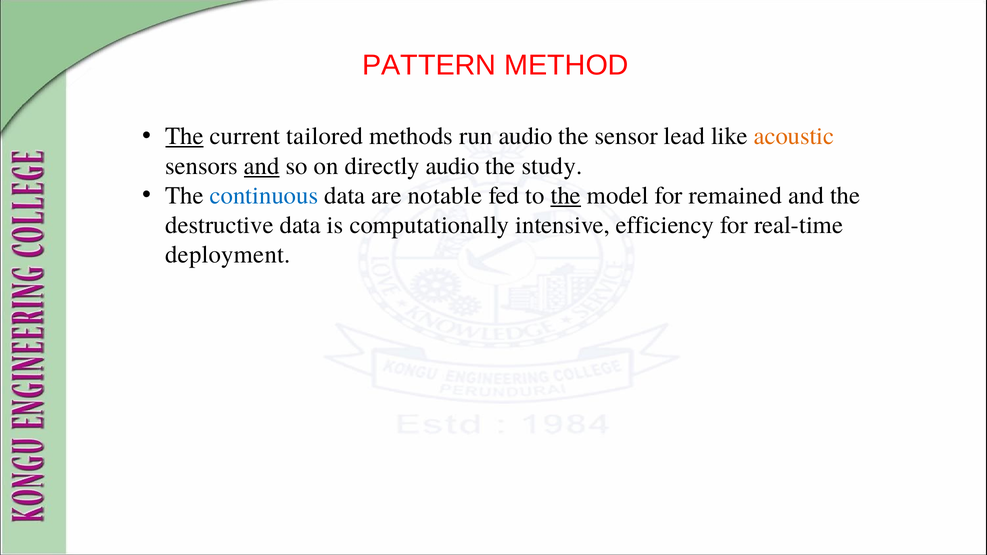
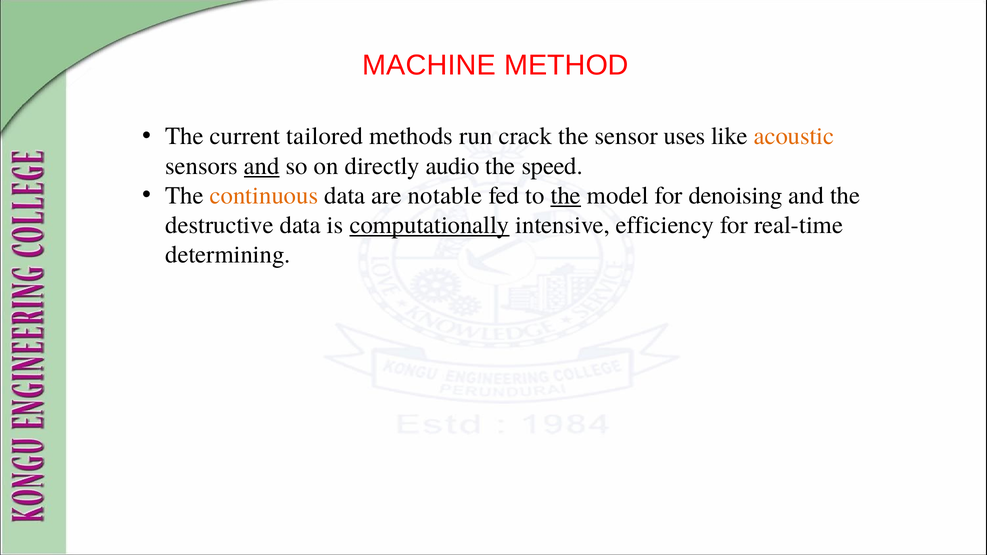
PATTERN: PATTERN -> MACHINE (429, 65)
The underline: present -> none (185, 136)
run audio: audio -> crack (526, 136)
lead: lead -> uses (685, 136)
study: study -> speed (552, 166)
continuous colour: blue -> orange (264, 196)
remained: remained -> denoising (736, 196)
computationally underline: none -> present (429, 225)
deployment: deployment -> determining (228, 255)
